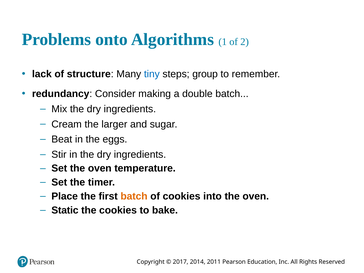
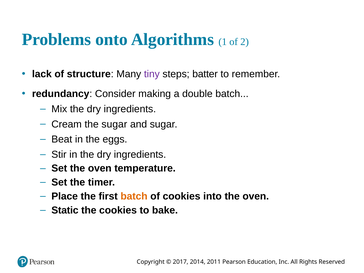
tiny colour: blue -> purple (152, 74)
group: group -> batter (205, 74)
the larger: larger -> sugar (114, 124)
